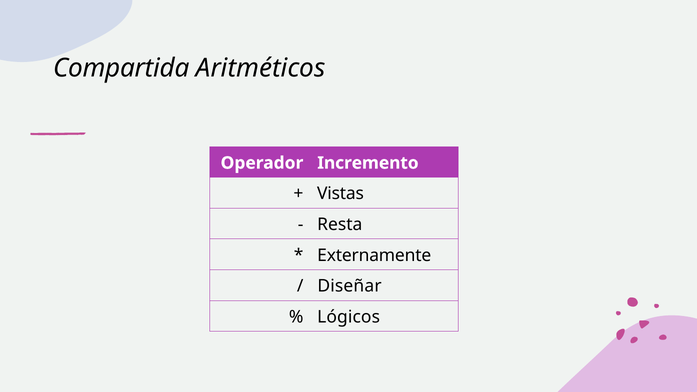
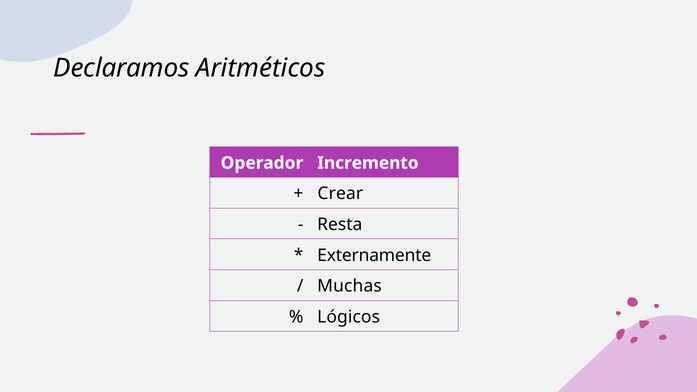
Compartida: Compartida -> Declaramos (121, 68)
Vistas: Vistas -> Crear (340, 194)
Diseñar: Diseñar -> Muchas (350, 286)
